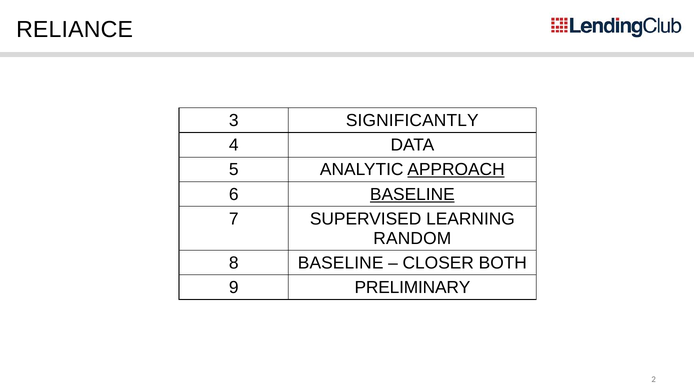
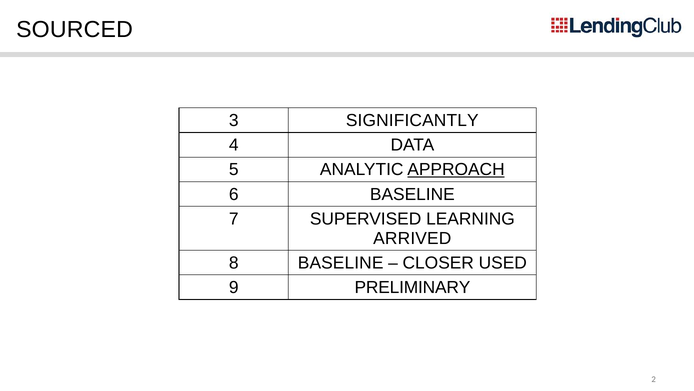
RELIANCE: RELIANCE -> SOURCED (75, 29)
BASELINE underline: present -> none (412, 194)
RANDOM: RANDOM -> ARRIVED (412, 238)
BOTH: BOTH -> USED (503, 262)
